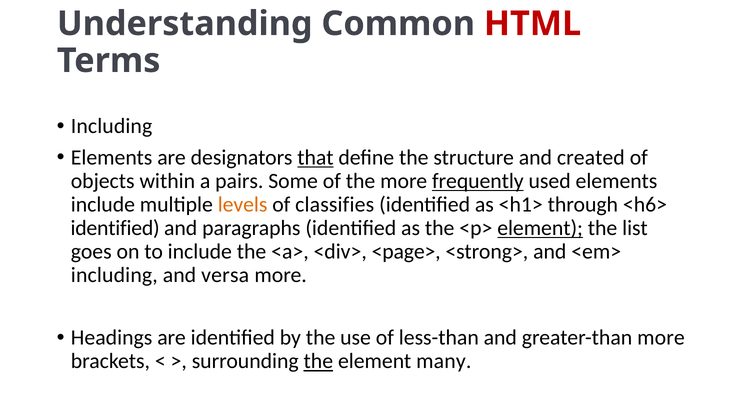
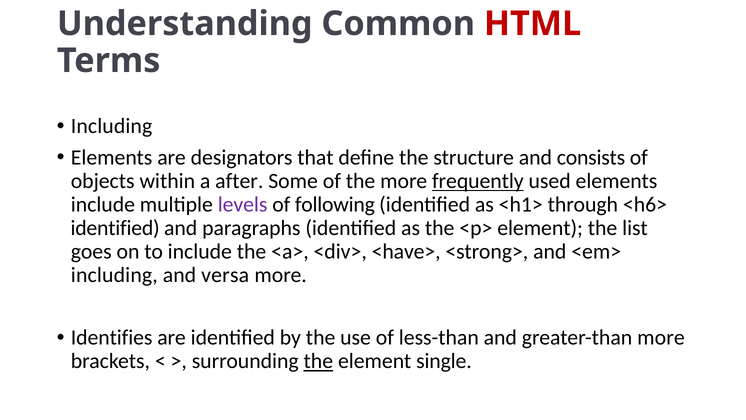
that underline: present -> none (315, 157)
created: created -> consists (591, 157)
pairs: pairs -> after (239, 181)
levels colour: orange -> purple (243, 204)
classifies: classifies -> following (335, 204)
element underline: present -> none (540, 228)
<page>: <page> -> <have> (406, 251)
Headings: Headings -> Identifies (112, 337)
many: many -> single (444, 361)
